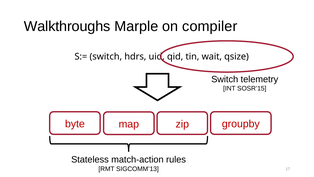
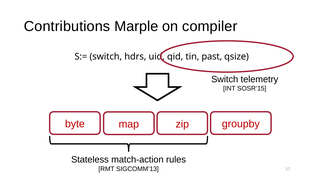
Walkthroughs: Walkthroughs -> Contributions (67, 26)
wait: wait -> past (212, 57)
